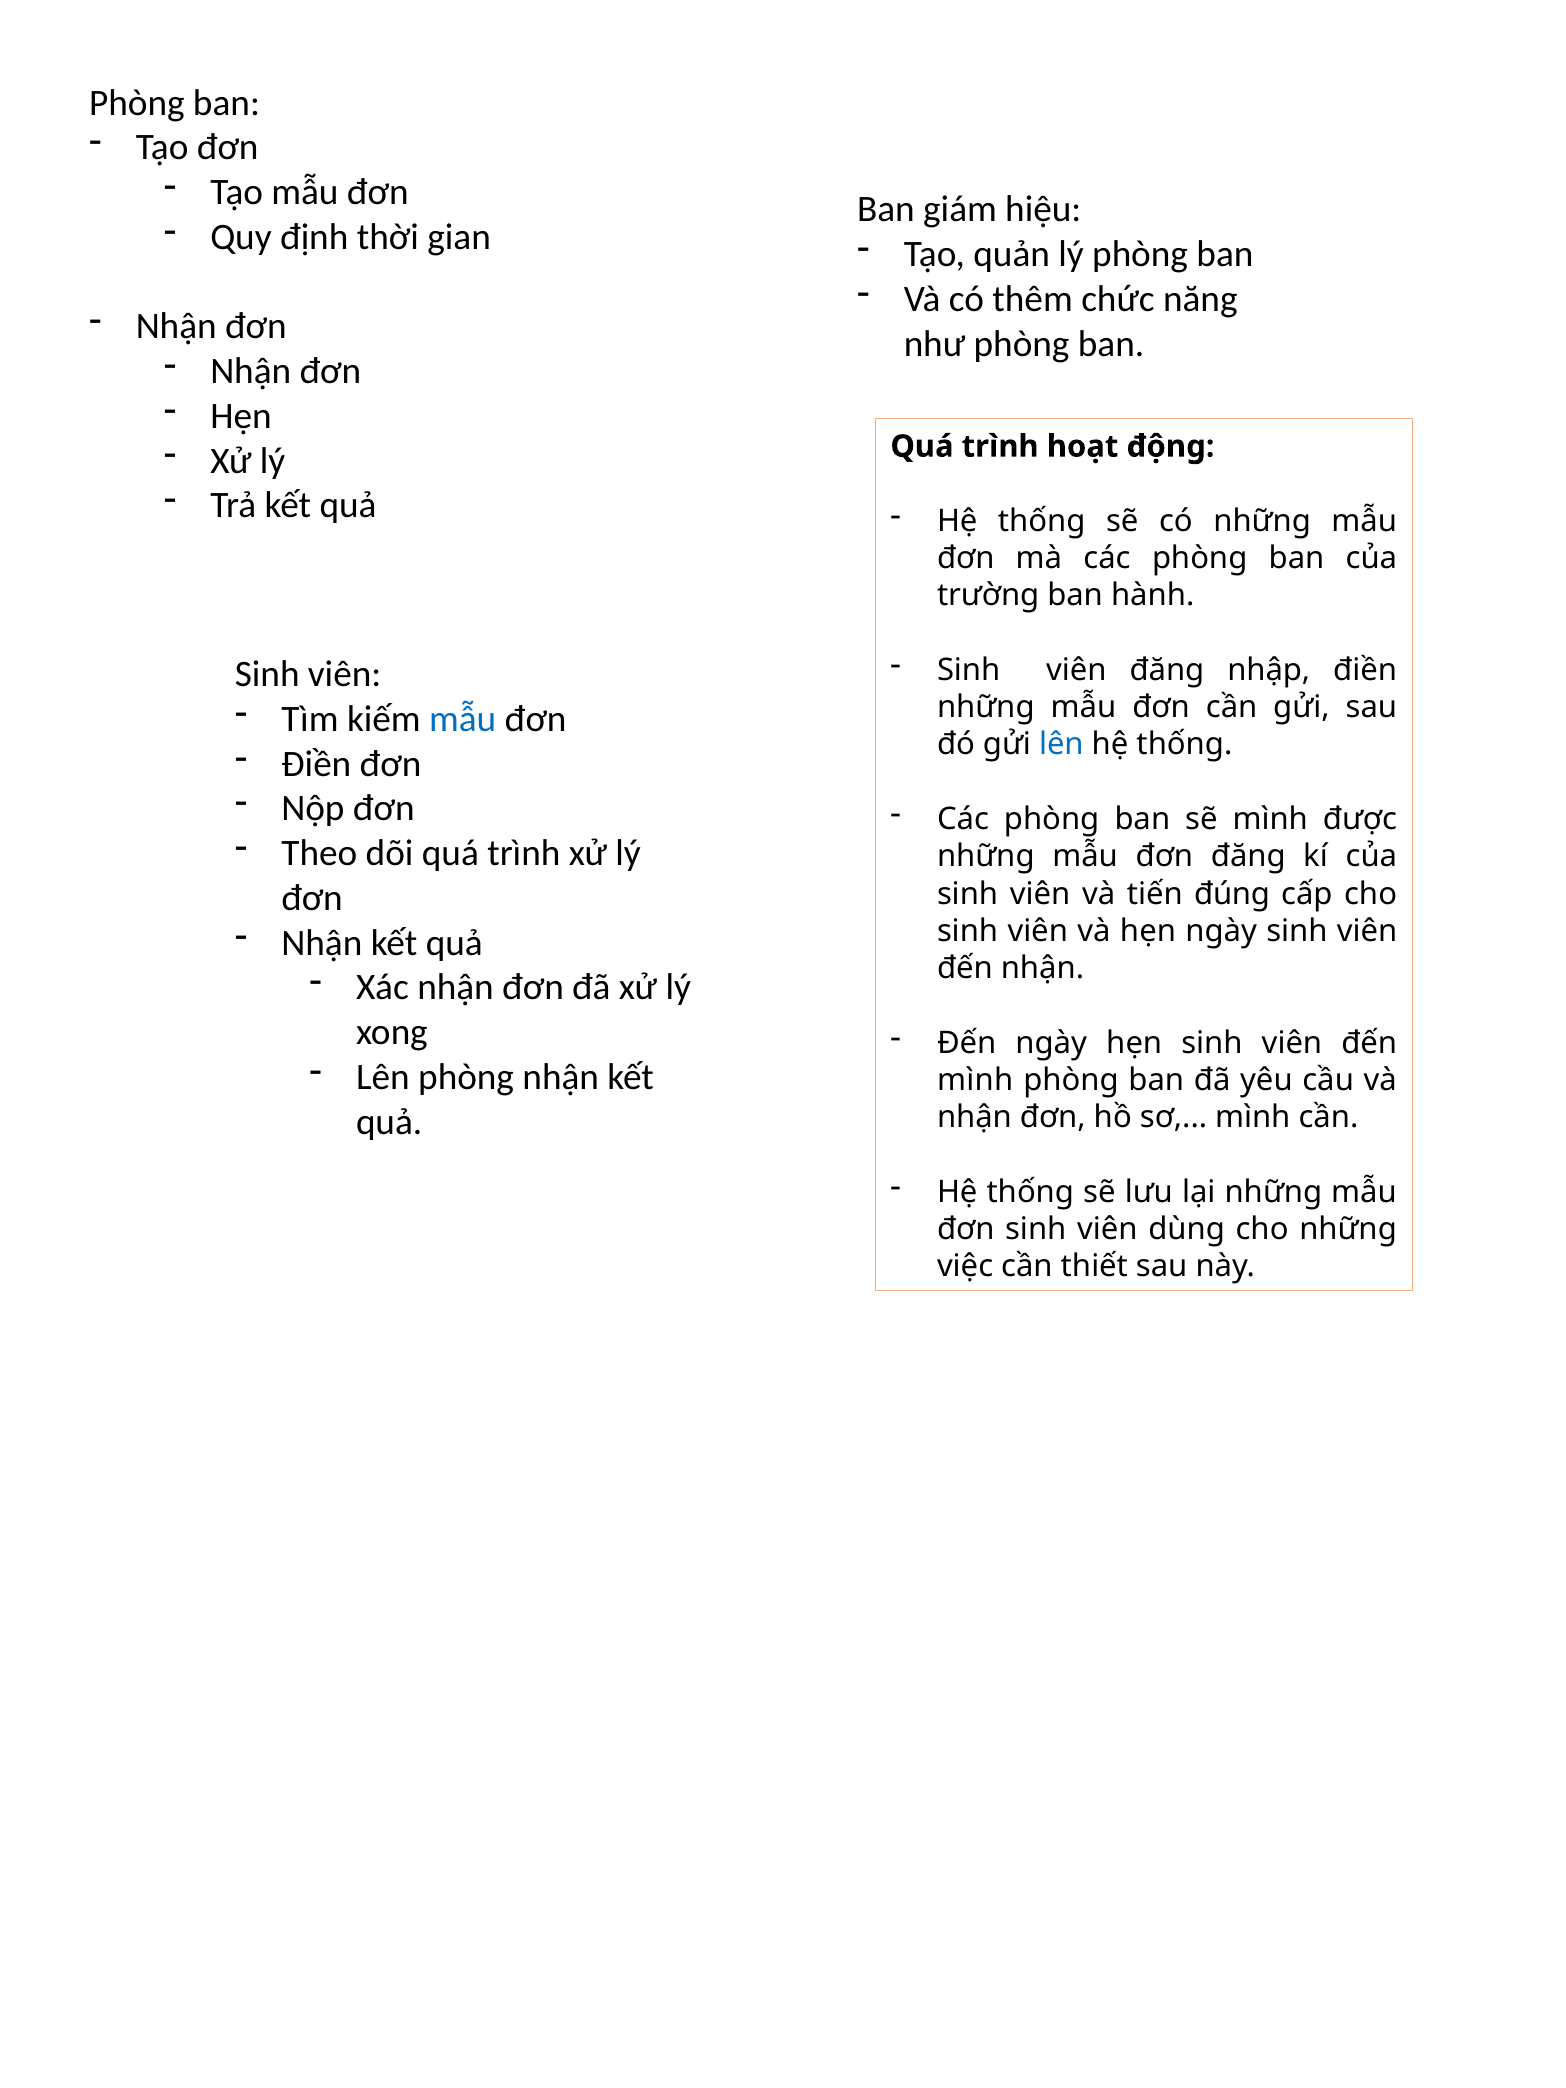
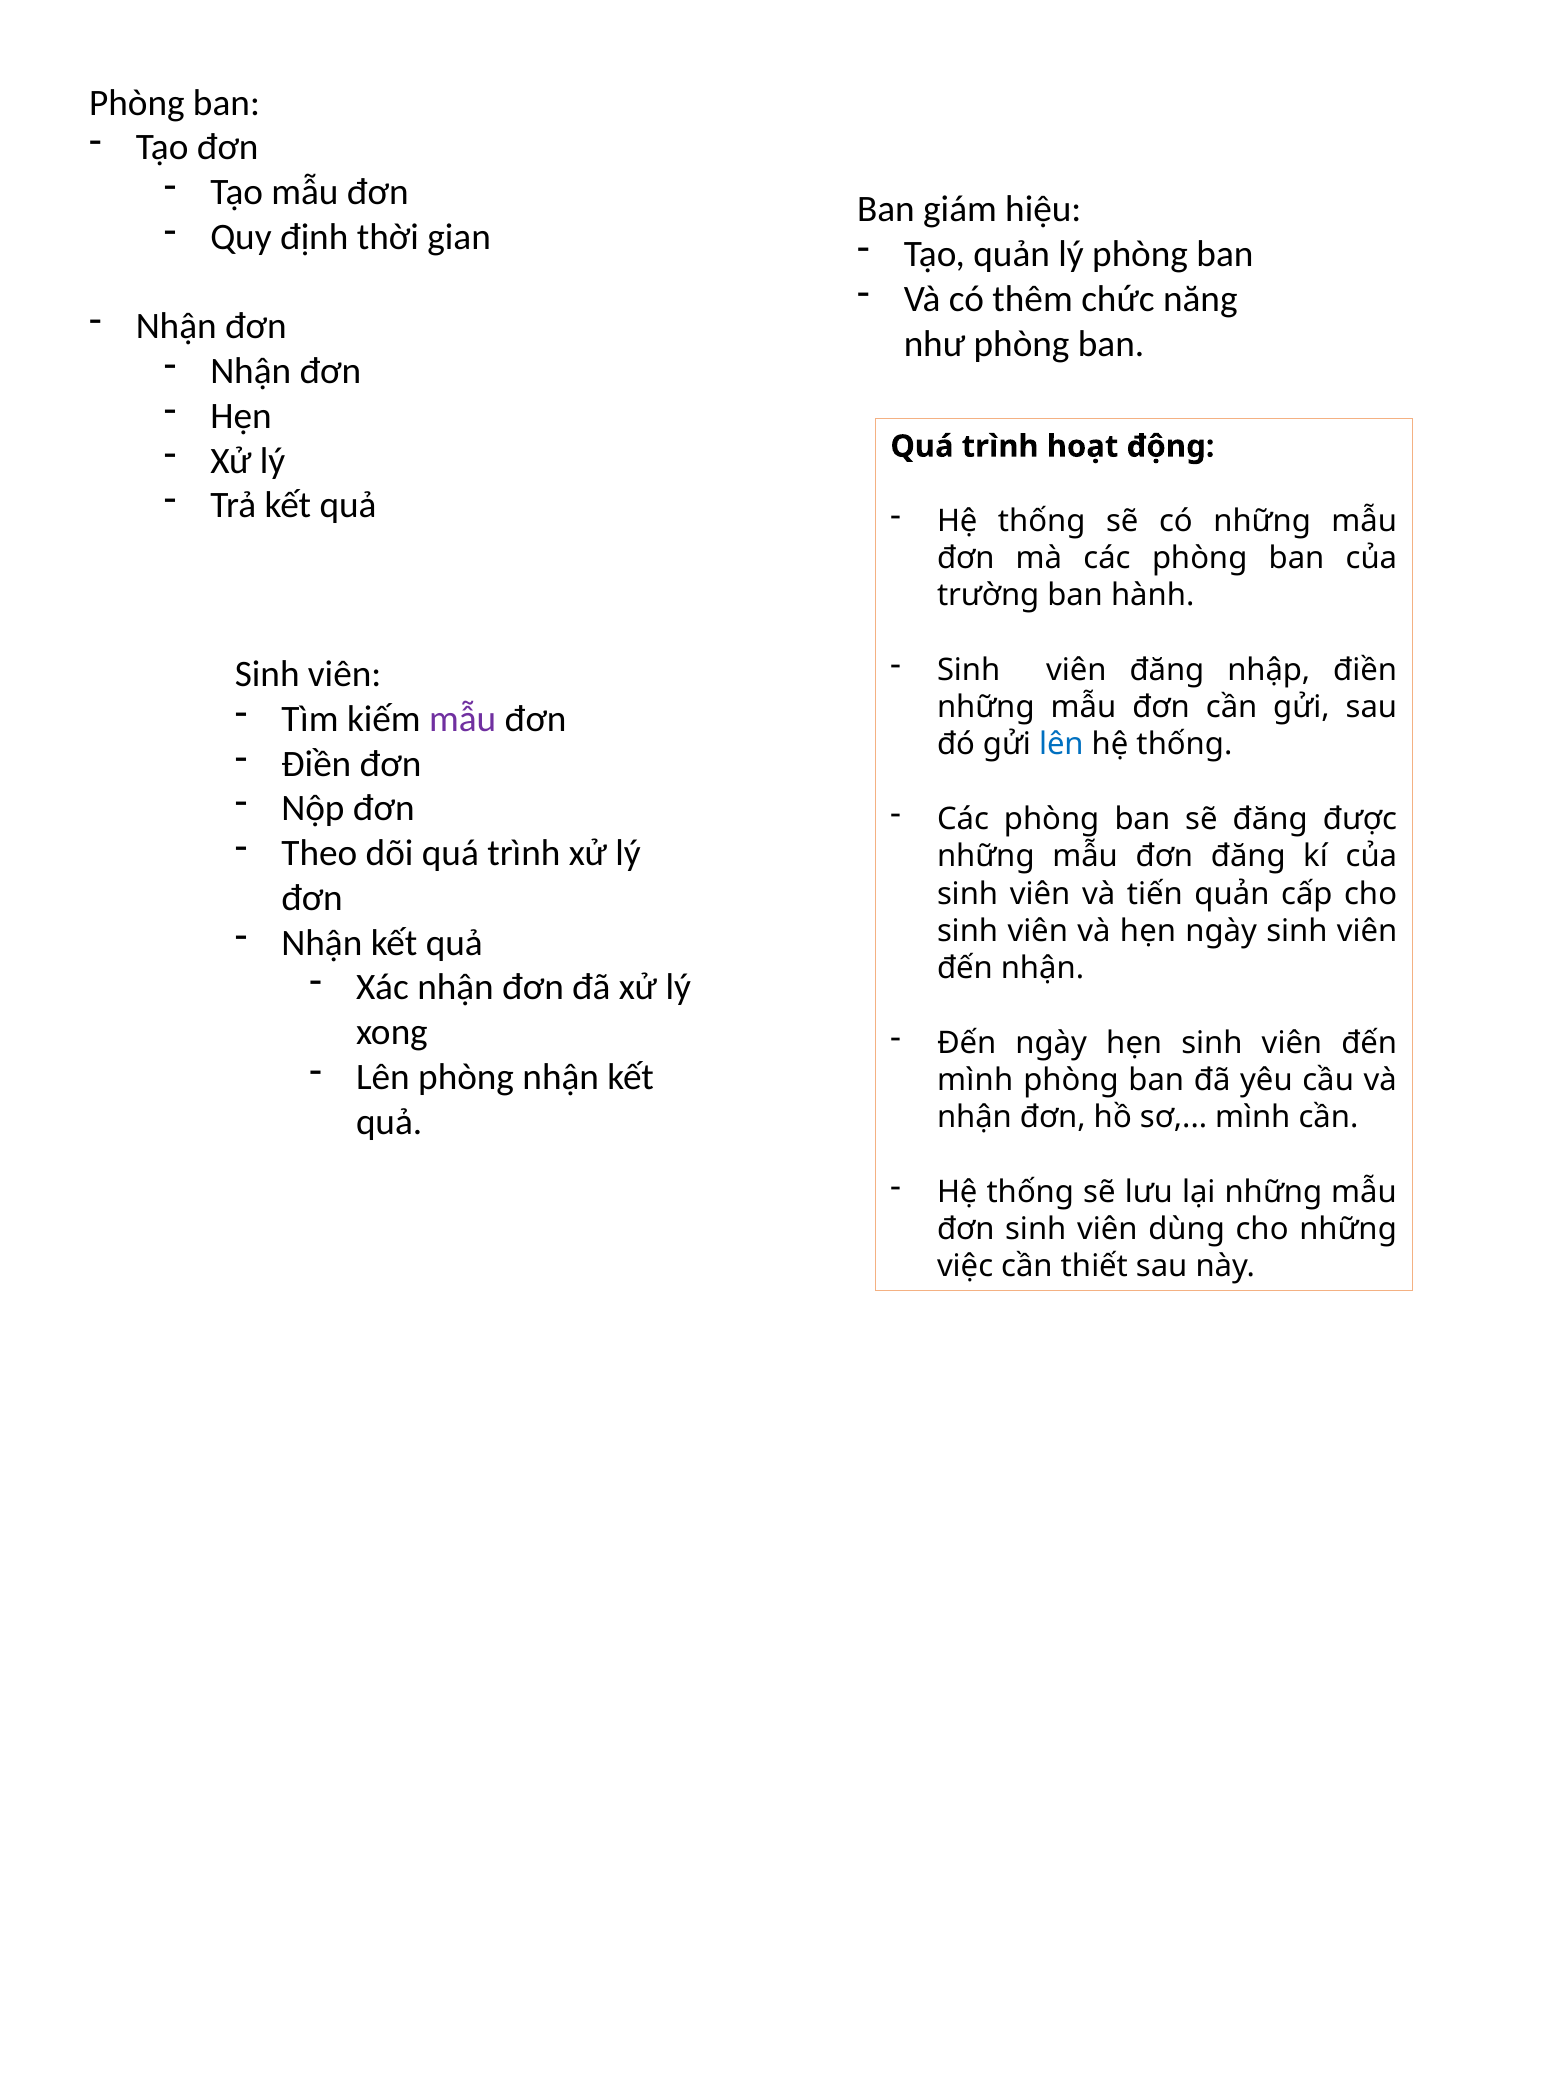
mẫu colour: blue -> purple (463, 719)
sẽ mình: mình -> đăng (1270, 819)
tiến đúng: đúng -> quản (1232, 894)
